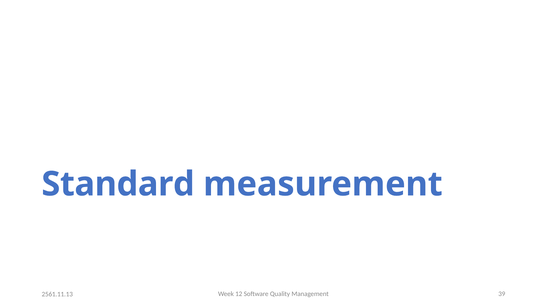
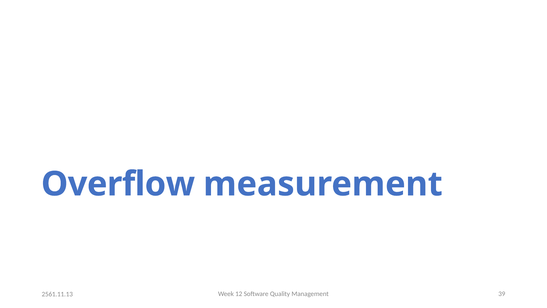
Standard: Standard -> Overflow (118, 184)
